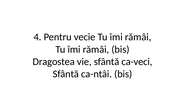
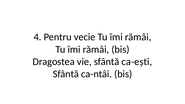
ca-veci: ca-veci -> ca-ești (137, 62)
